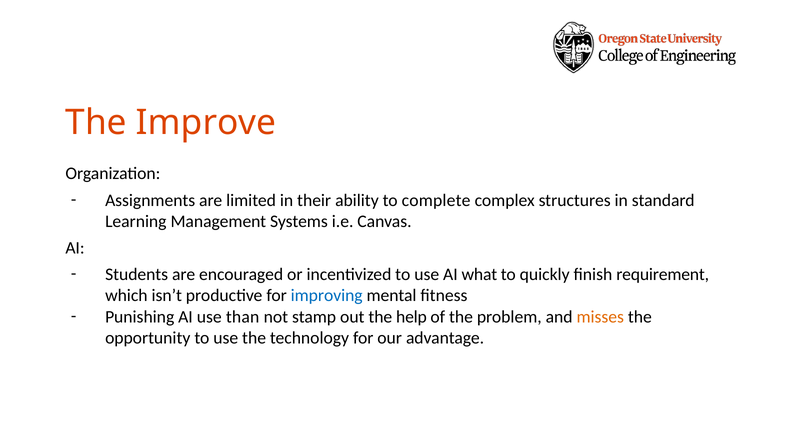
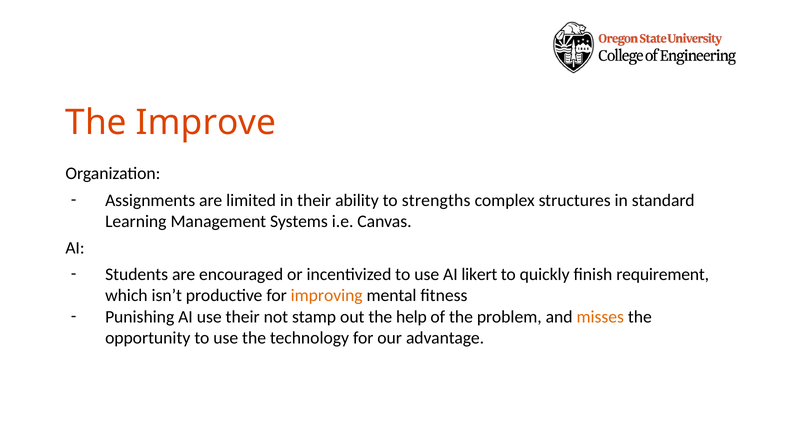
complete: complete -> strengths (436, 201)
what: what -> likert (479, 275)
improving colour: blue -> orange (327, 296)
use than: than -> their (243, 317)
